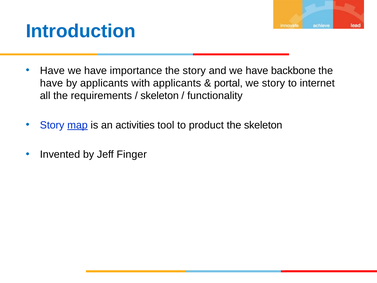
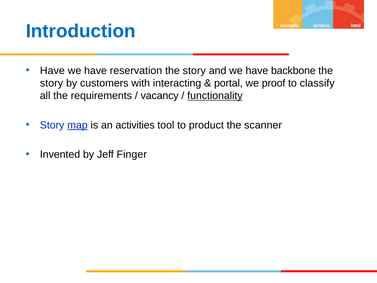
importance: importance -> reservation (136, 71)
have: have -> story (51, 83)
by applicants: applicants -> customers (104, 83)
with applicants: applicants -> interacting (177, 83)
we story: story -> proof (274, 83)
internet: internet -> classify (317, 83)
skeleton: skeleton -> vacancy (160, 96)
functionality underline: none -> present (215, 96)
the skeleton: skeleton -> scanner (263, 125)
